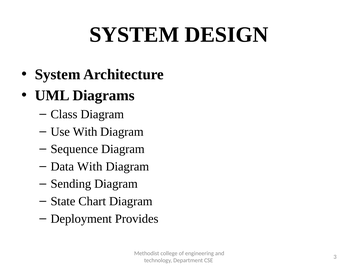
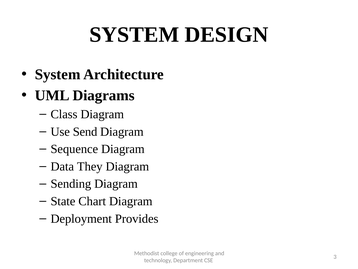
Use With: With -> Send (85, 131)
Data With: With -> They (90, 166)
